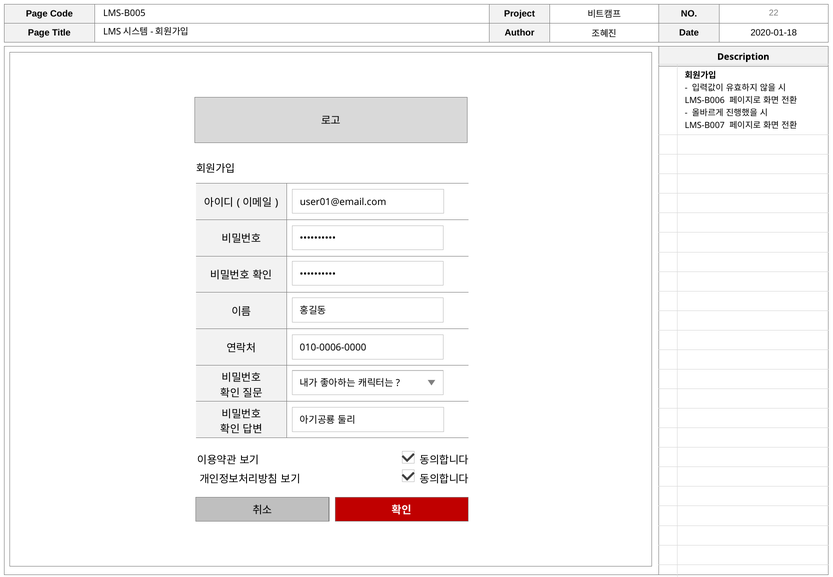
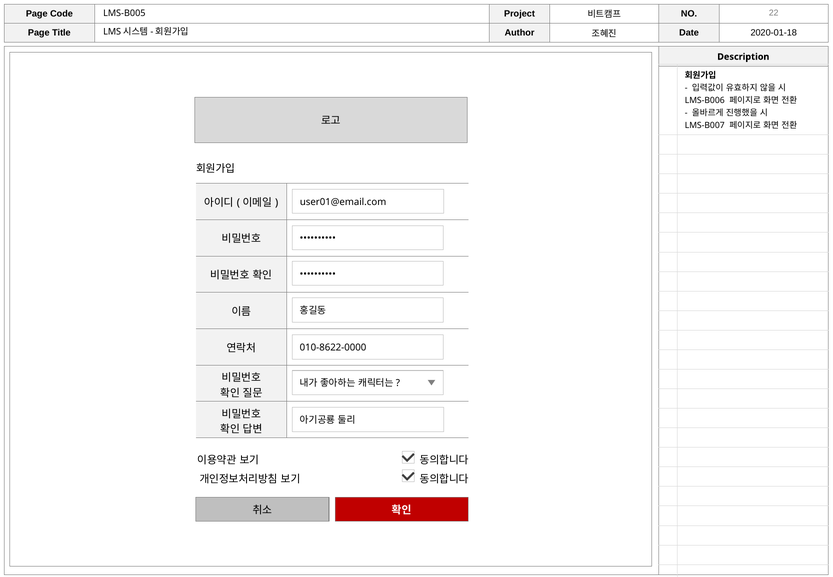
010-0006-0000: 010-0006-0000 -> 010-8622-0000 (333, 347)
